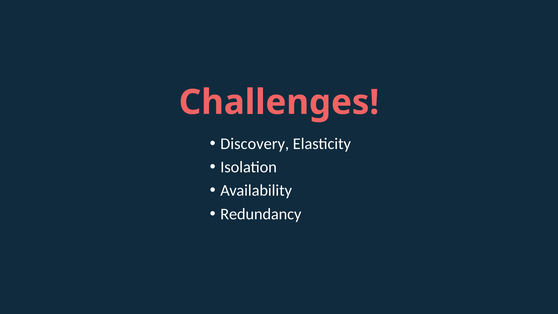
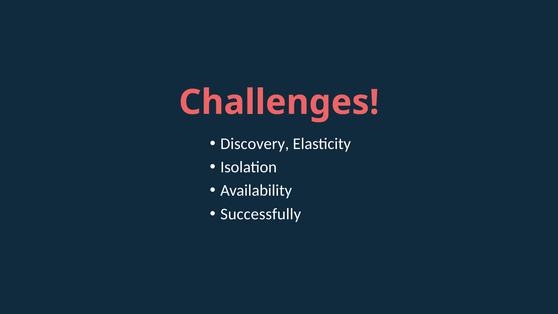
Redundancy: Redundancy -> Successfully (261, 214)
